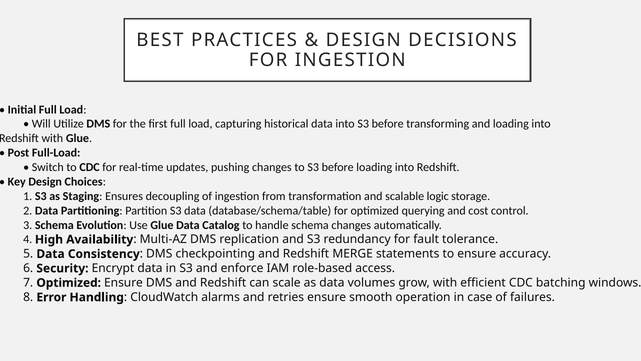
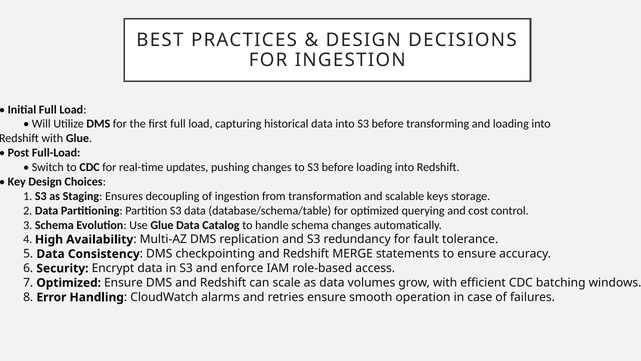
logic: logic -> keys (438, 196)
